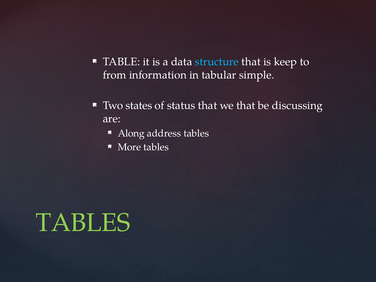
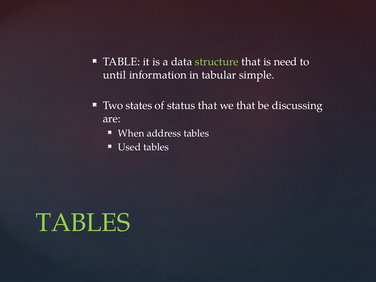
structure colour: light blue -> light green (217, 62)
keep: keep -> need (286, 62)
from: from -> until (114, 75)
Along: Along -> When (131, 133)
More: More -> Used (129, 147)
